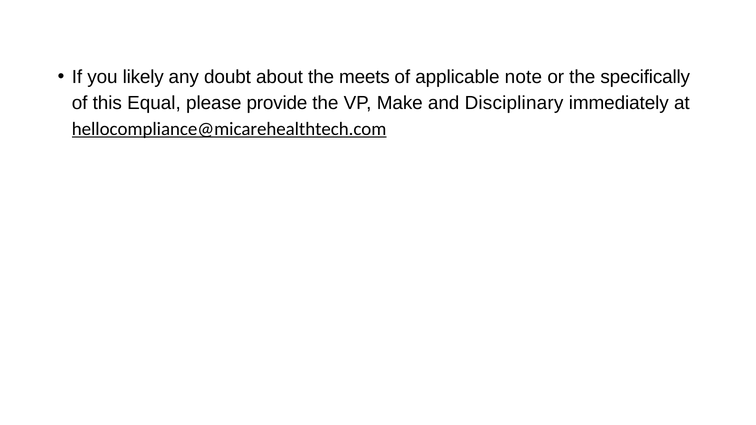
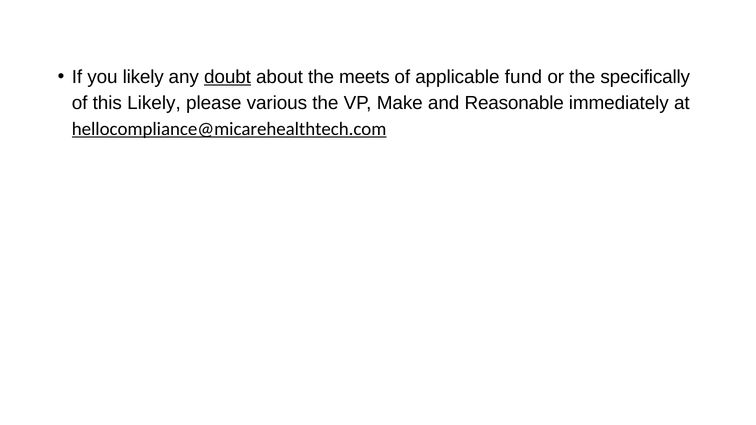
doubt underline: none -> present (228, 77)
note: note -> fund (523, 77)
this Equal: Equal -> Likely (154, 103)
provide: provide -> various (277, 103)
Disciplinary: Disciplinary -> Reasonable (514, 103)
